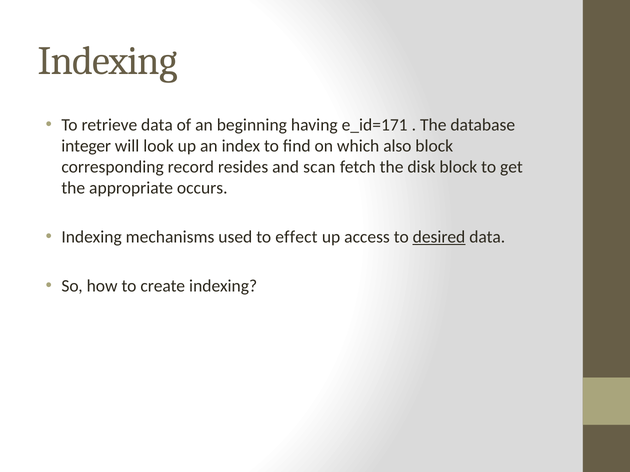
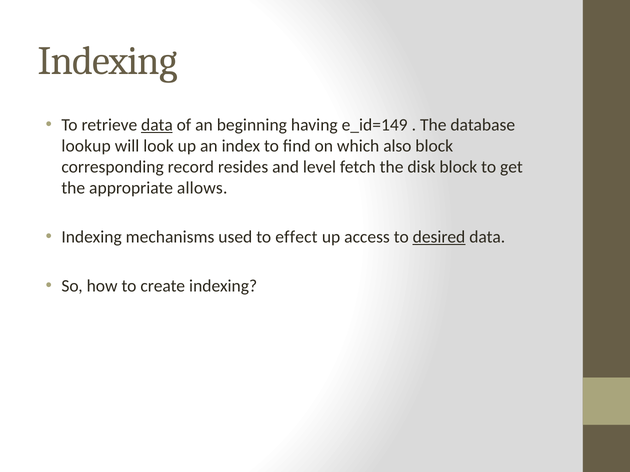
data underline: none -> present (157, 125)
e_id=171: e_id=171 -> e_id=149 (375, 125)
integer: integer -> lookup (86, 146)
scan: scan -> level (319, 167)
occurs: occurs -> allows (202, 188)
